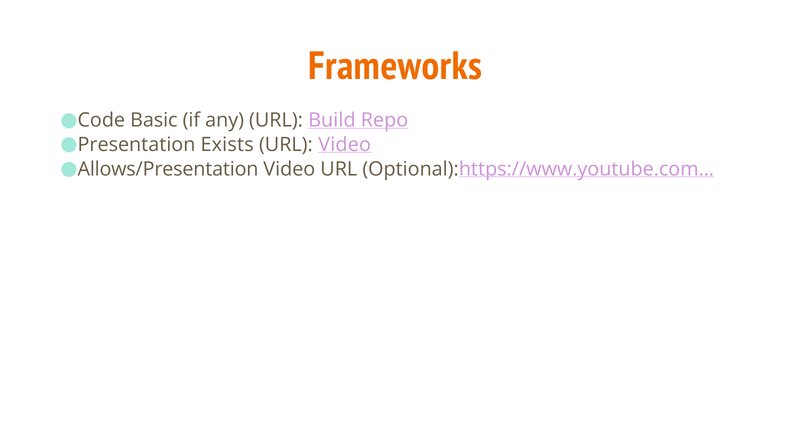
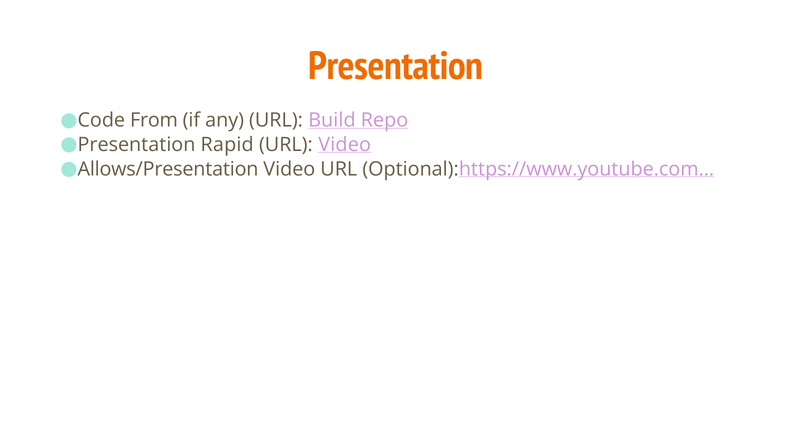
Frameworks: Frameworks -> Presentation (396, 66)
Basic: Basic -> From (154, 120)
Exists: Exists -> Rapid (227, 145)
